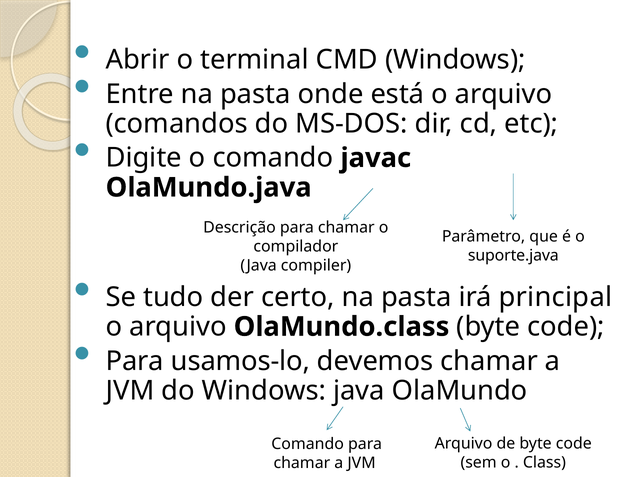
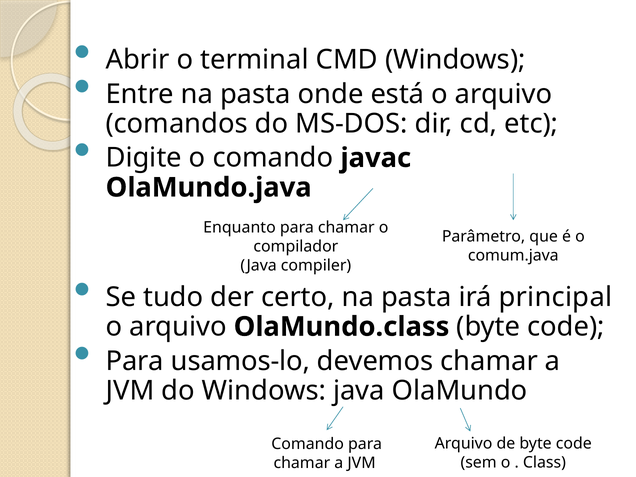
Descrição: Descrição -> Enquanto (239, 227)
suporte.java: suporte.java -> comum.java (513, 256)
